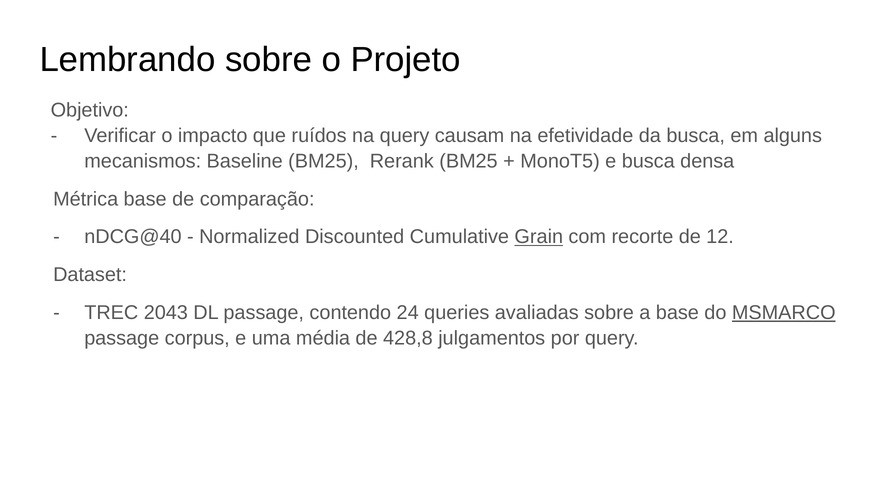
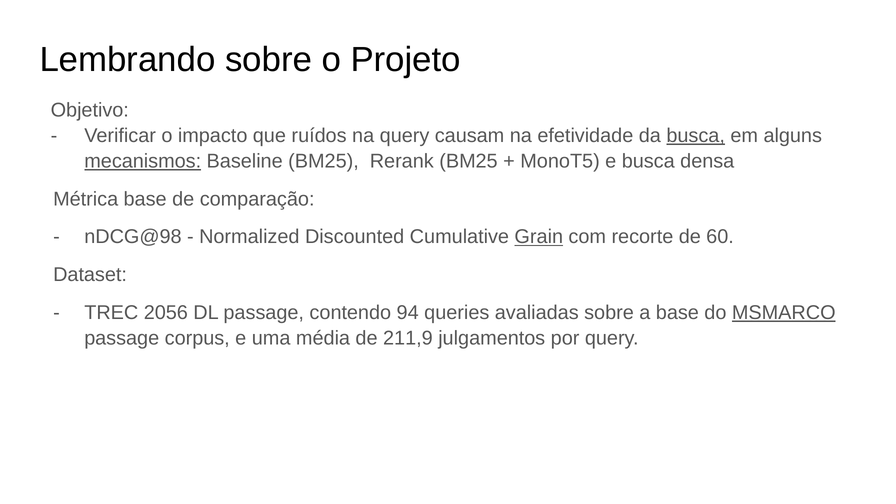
busca underline: none -> present (696, 136)
mecanismos underline: none -> present (143, 161)
nDCG@40: nDCG@40 -> nDCG@98 (133, 237)
12: 12 -> 60 (720, 237)
2043: 2043 -> 2056 (166, 313)
24: 24 -> 94 (408, 313)
428,8: 428,8 -> 211,9 (408, 338)
